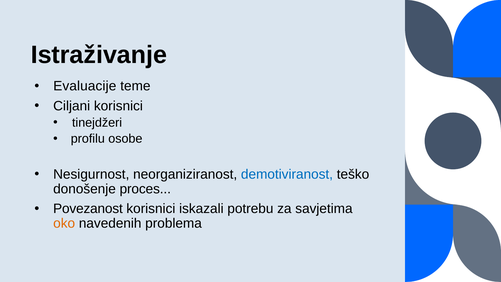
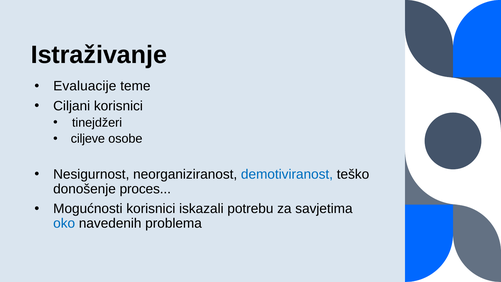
profilu: profilu -> ciljeve (88, 139)
Povezanost: Povezanost -> Mogućnosti (88, 209)
oko colour: orange -> blue (64, 223)
